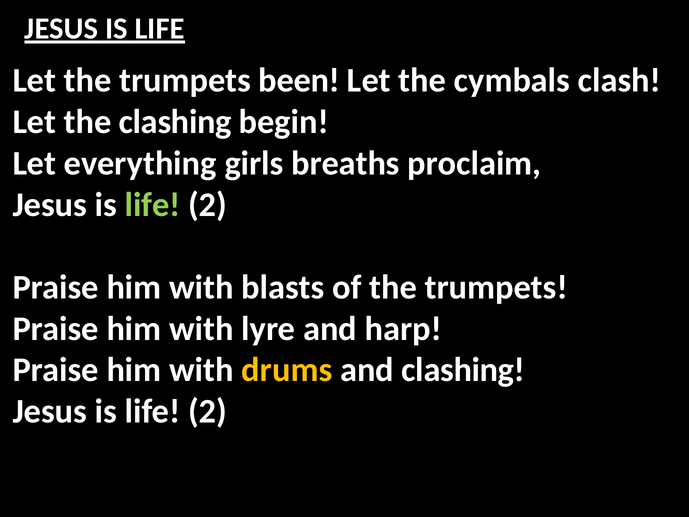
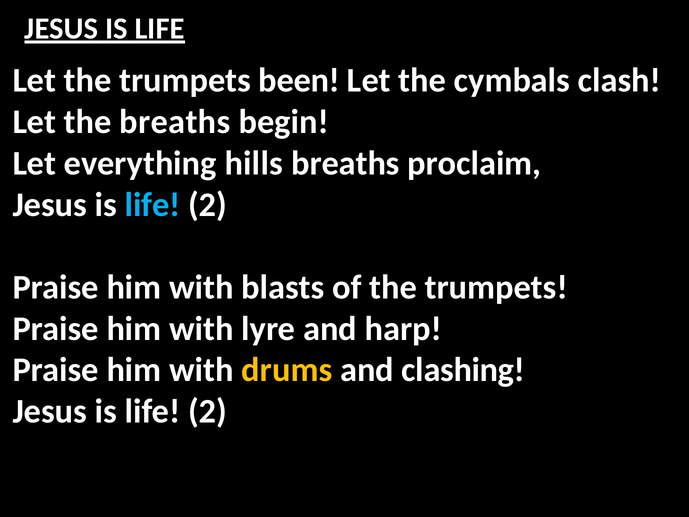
the clashing: clashing -> breaths (175, 122)
girls: girls -> hills (254, 163)
life colour: light green -> light blue (153, 205)
